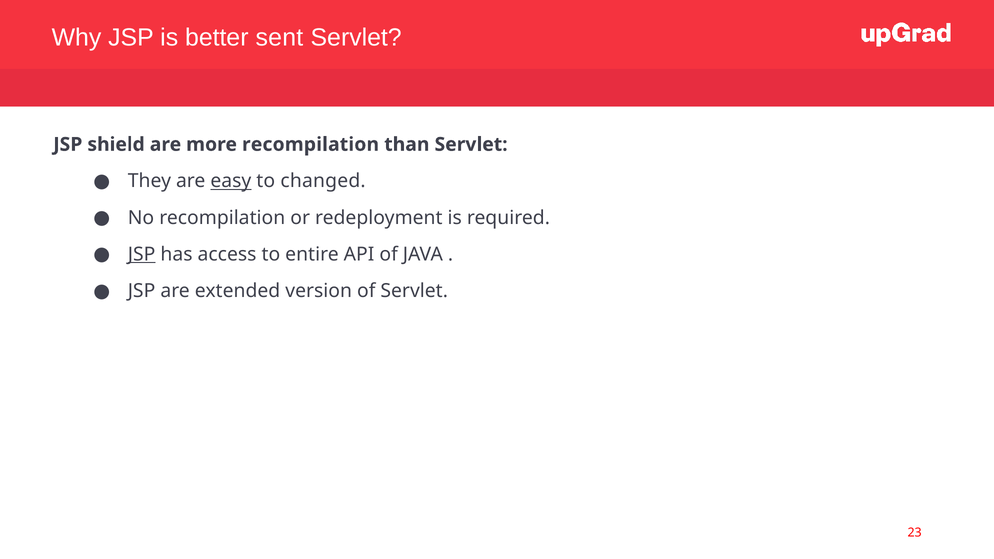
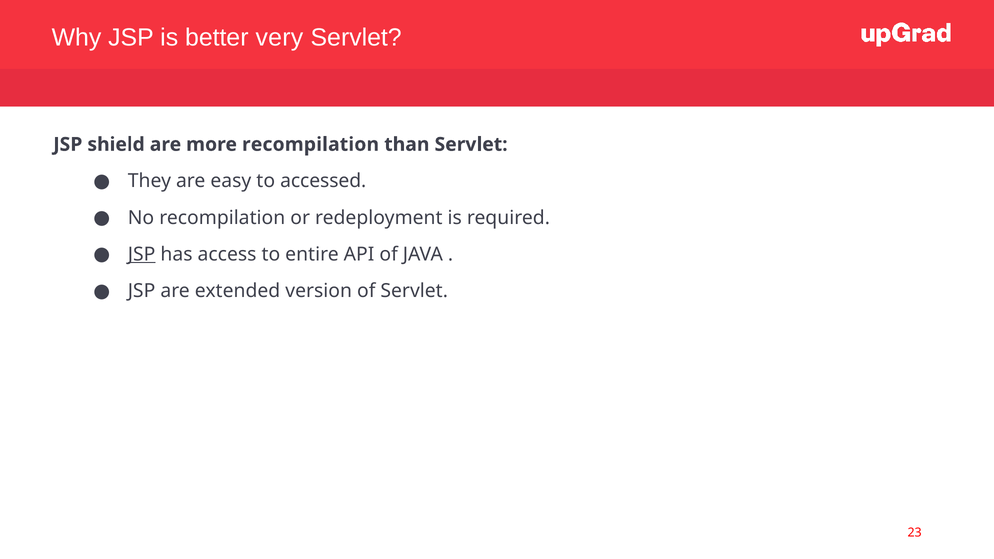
sent: sent -> very (279, 37)
easy underline: present -> none (231, 181)
changed: changed -> accessed (323, 181)
